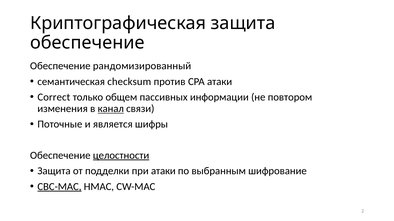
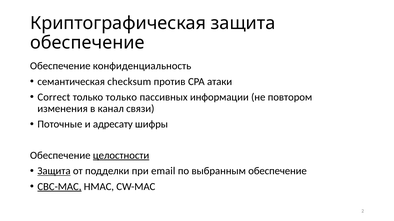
рандомизированный: рандомизированный -> конфиденциальность (142, 66)
только общем: общем -> только (121, 97)
канал underline: present -> none (111, 109)
является: является -> адресату (113, 125)
Защита underline: none -> present (54, 171)
при атаки: атаки -> email (163, 171)
выбранным шифрование: шифрование -> обеспечение (278, 171)
